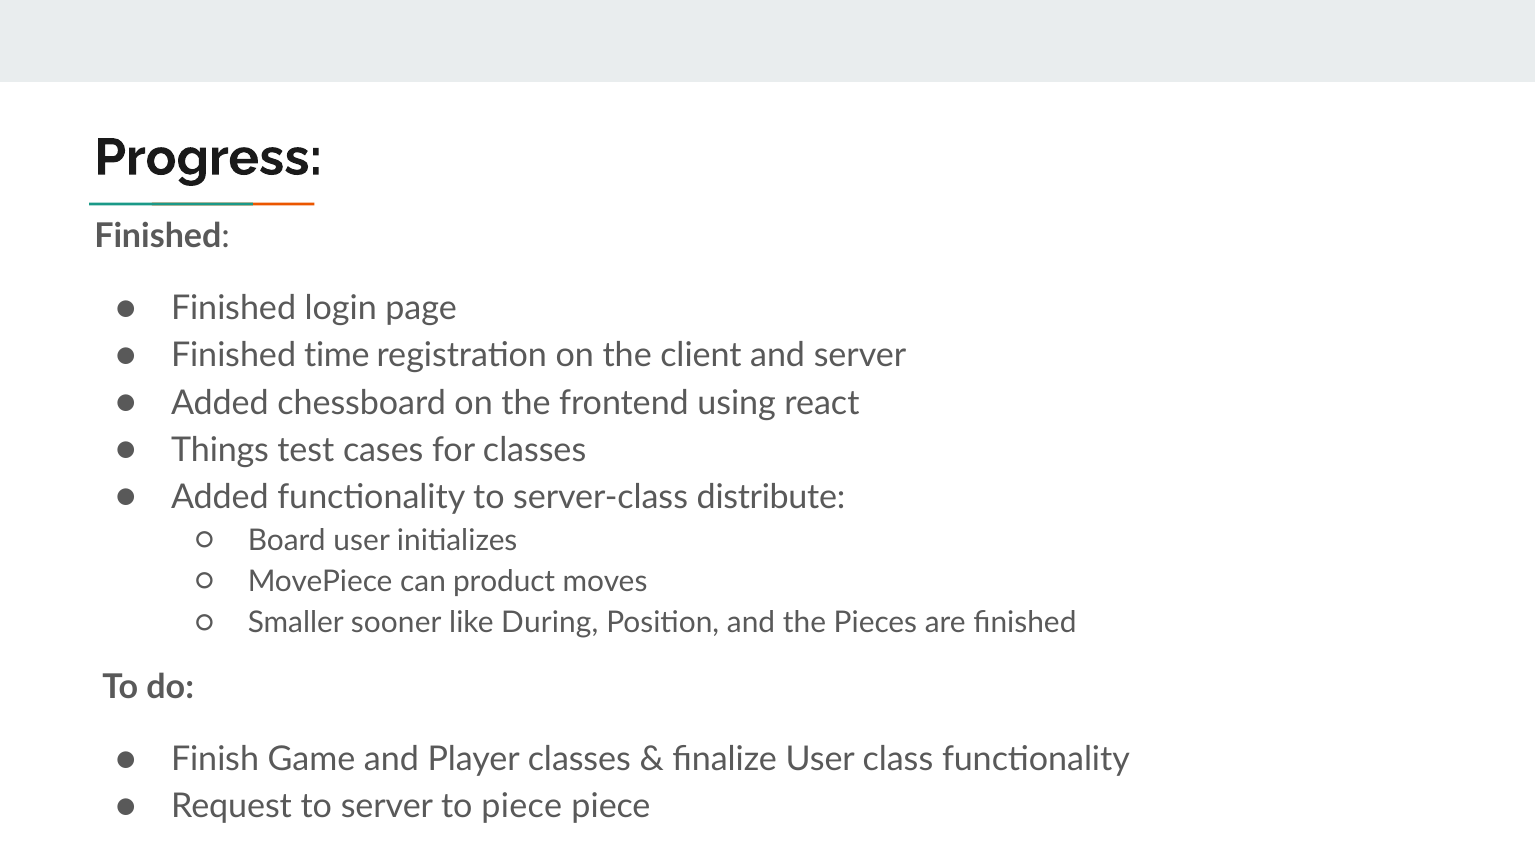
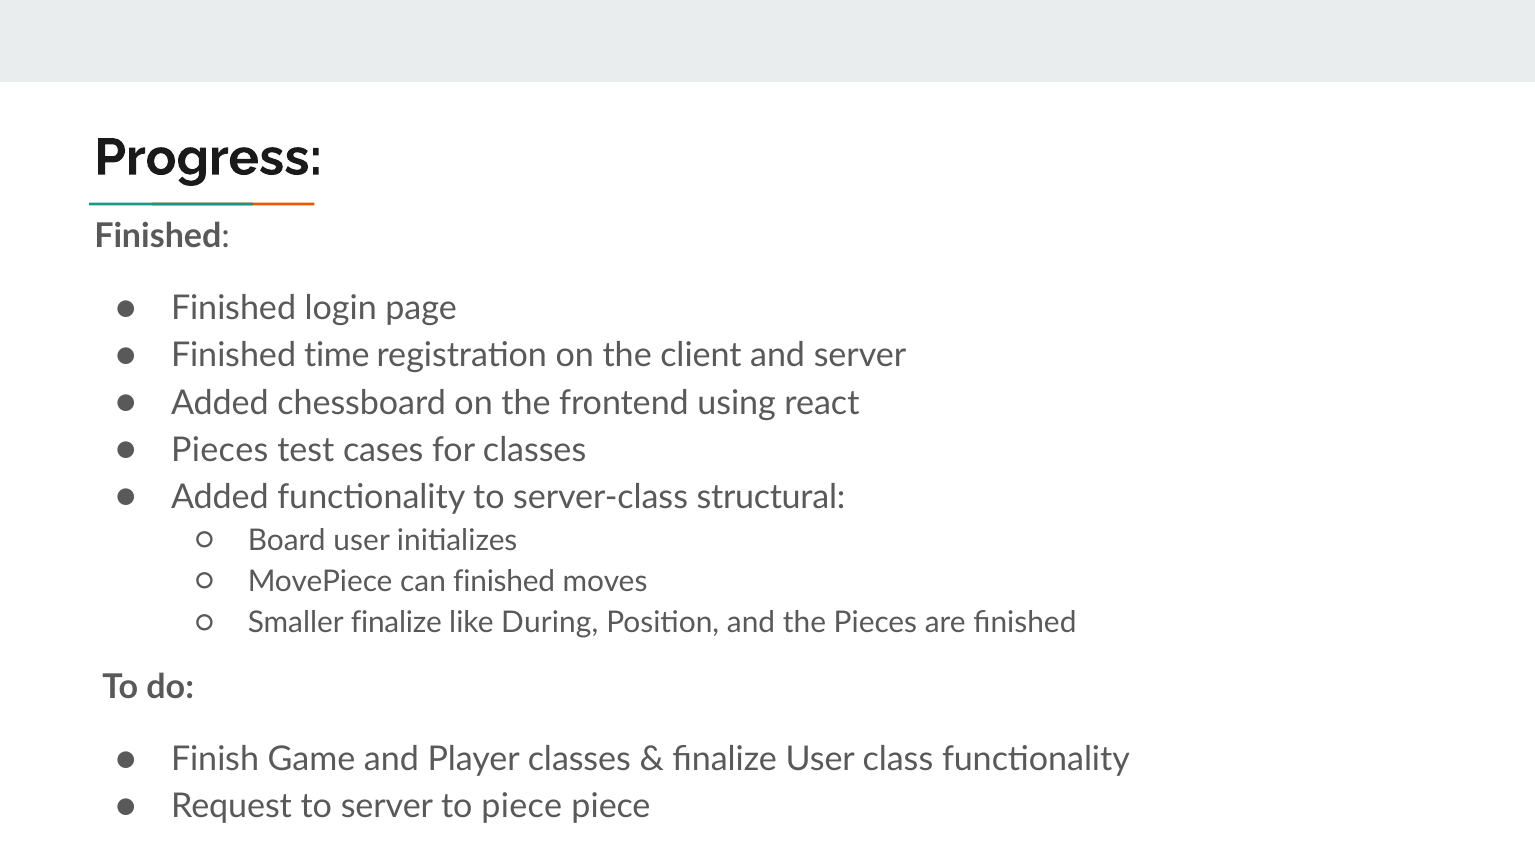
Things: Things -> Pieces (220, 450)
distribute: distribute -> structural (771, 497)
can product: product -> finished (504, 581)
Smaller sooner: sooner -> finalize (396, 622)
